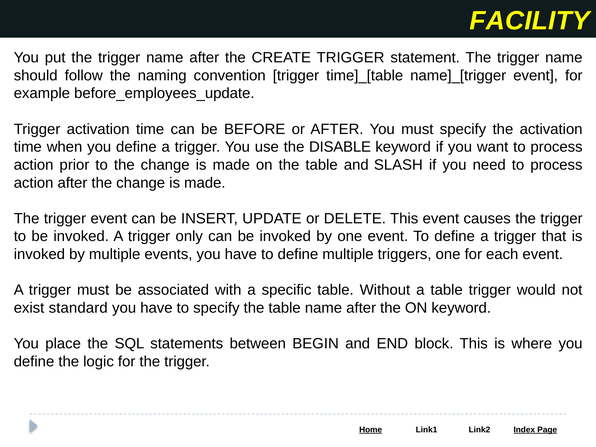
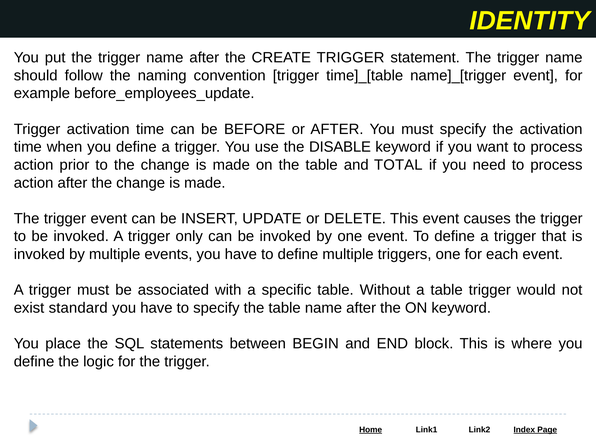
FACILITY: FACILITY -> IDENTITY (530, 21)
SLASH: SLASH -> TOTAL (398, 165)
